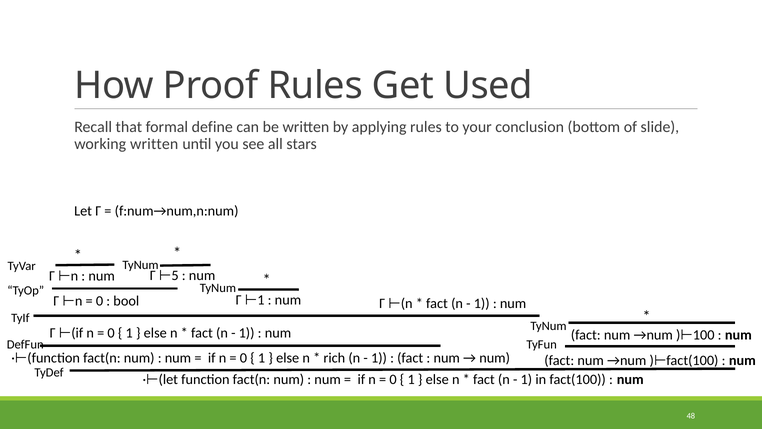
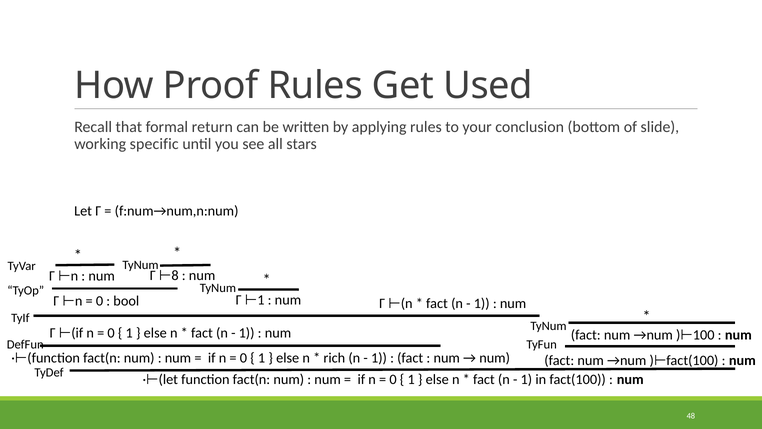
define: define -> return (212, 127)
working written: written -> specific (154, 144)
5: 5 -> 8 (175, 275)
